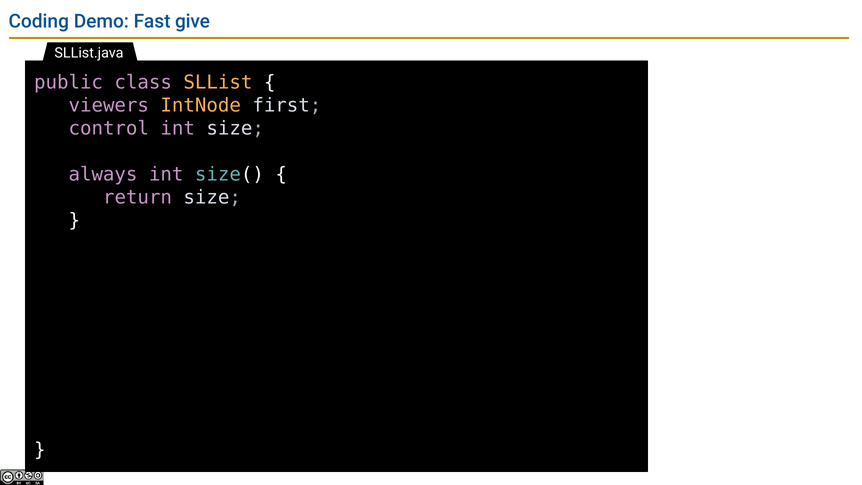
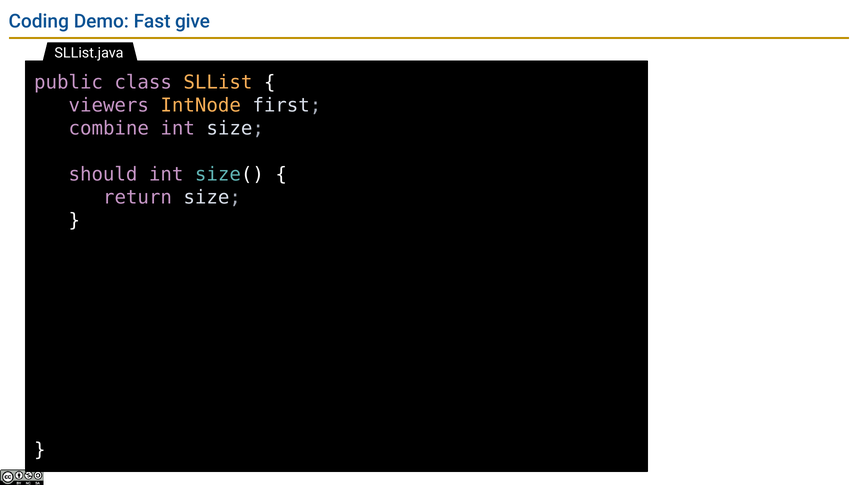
control: control -> combine (109, 128)
always: always -> should (103, 174)
